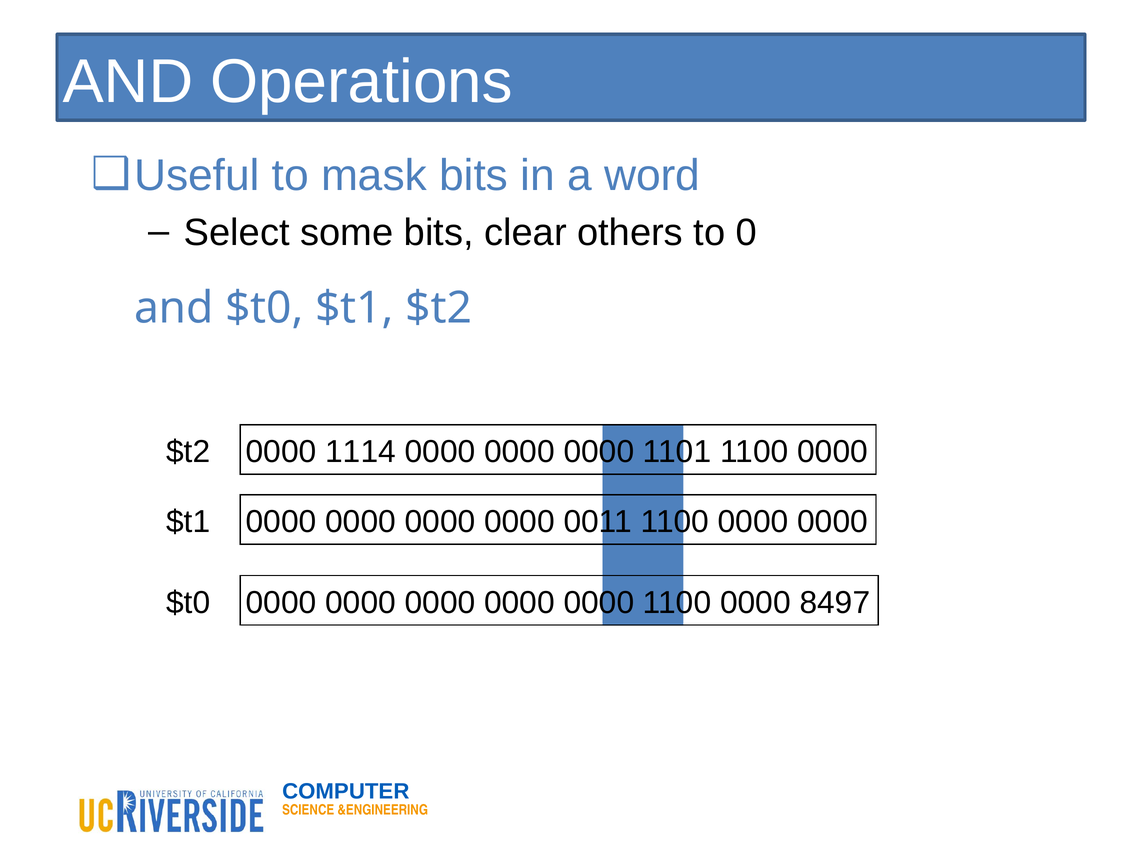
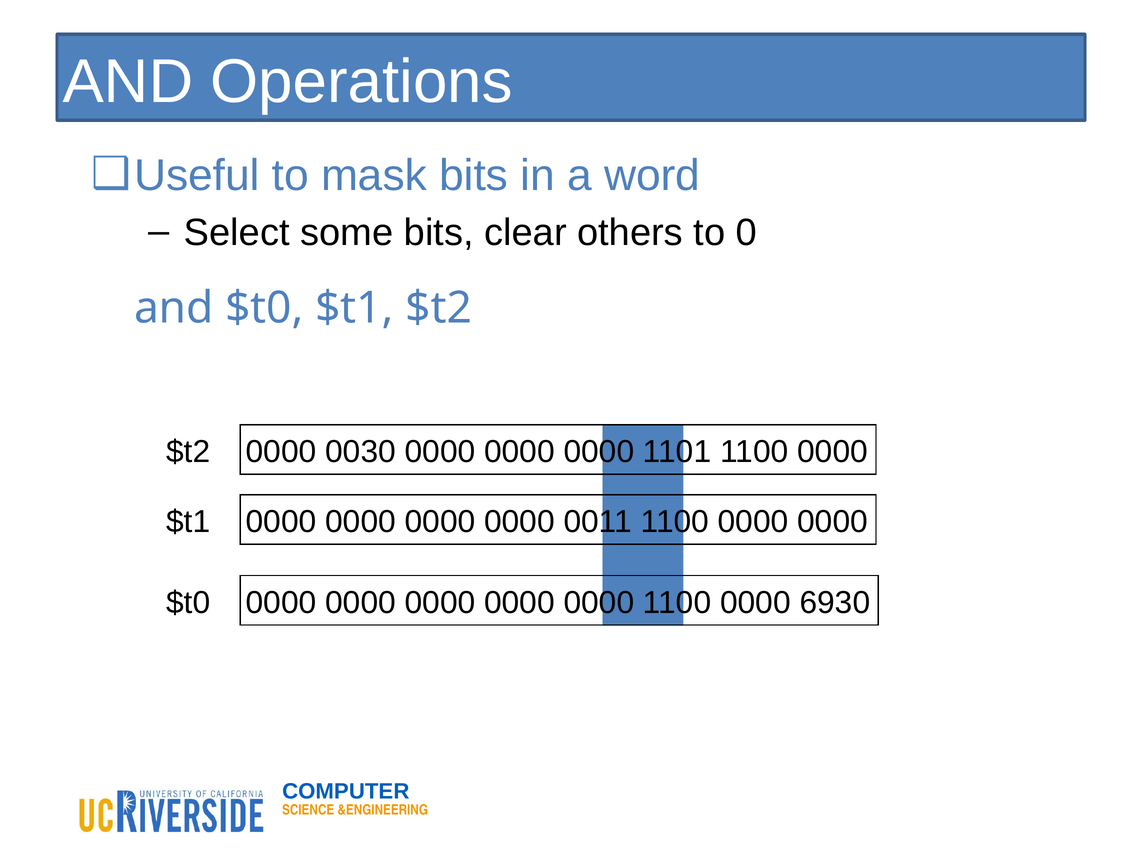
1114: 1114 -> 0030 (361, 452)
8497: 8497 -> 6930 (835, 603)
